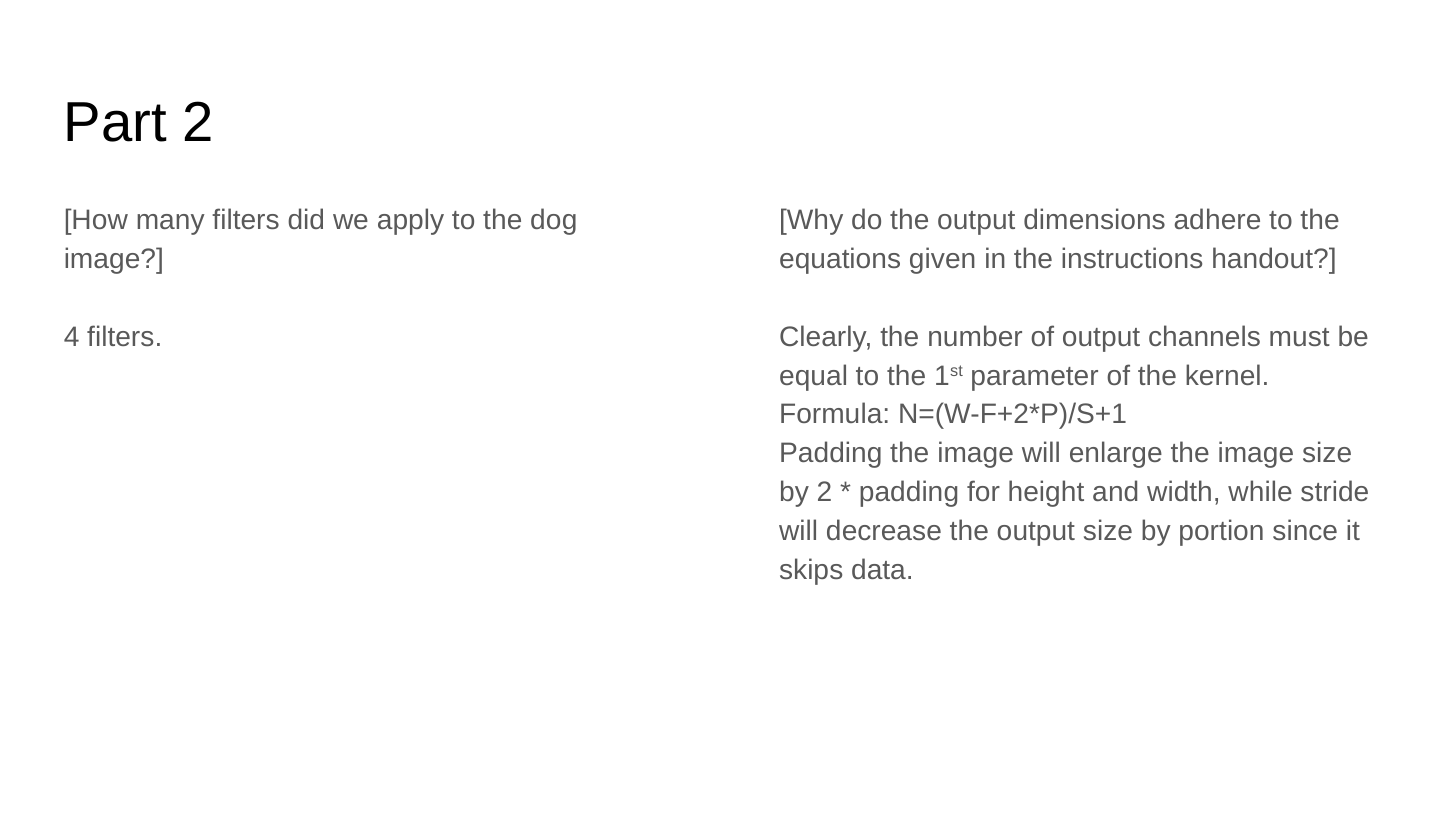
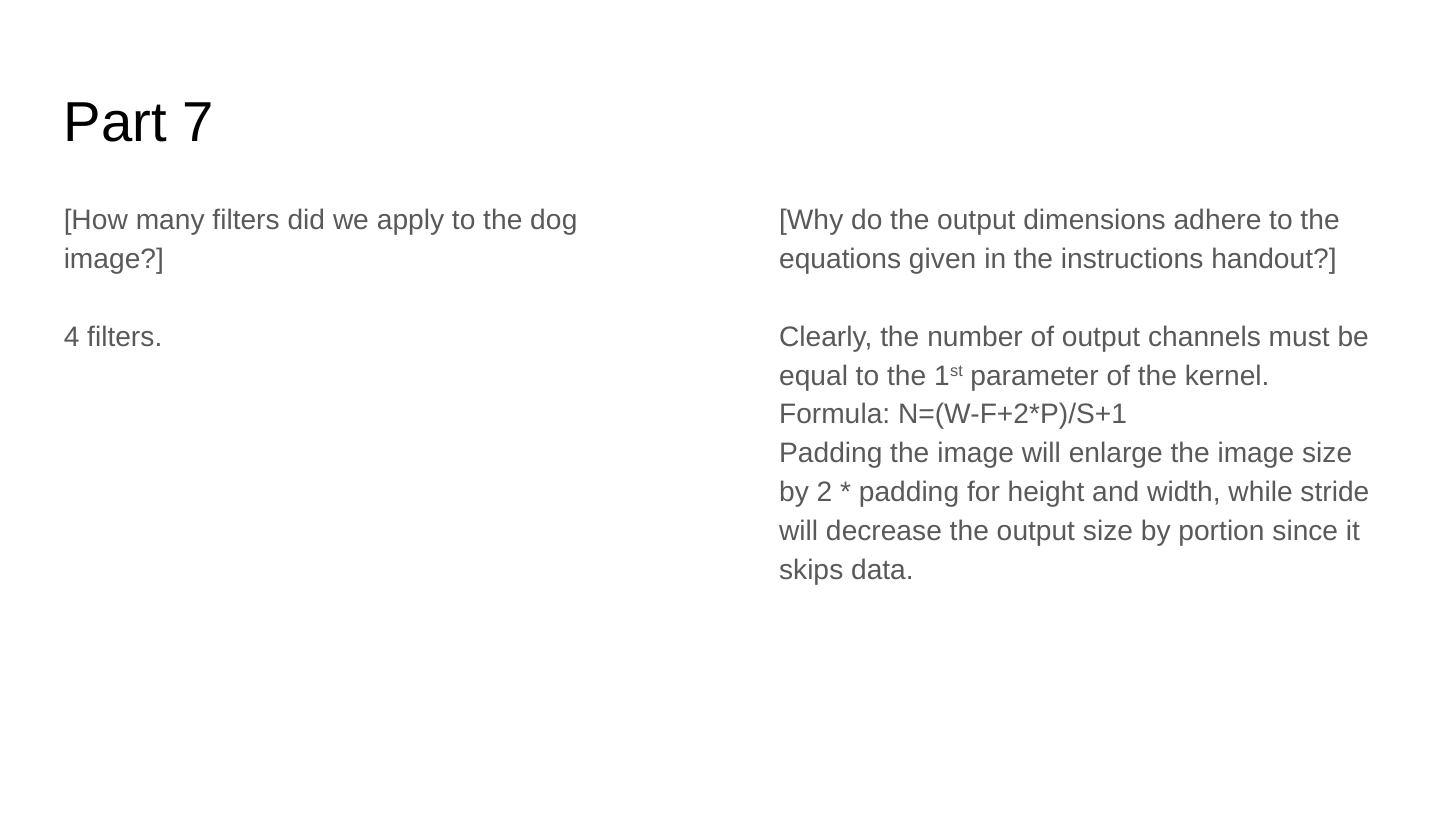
Part 2: 2 -> 7 (198, 123)
